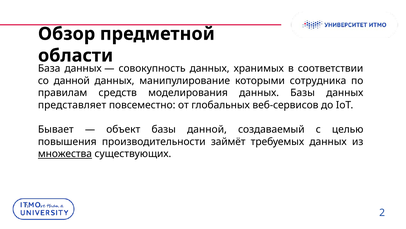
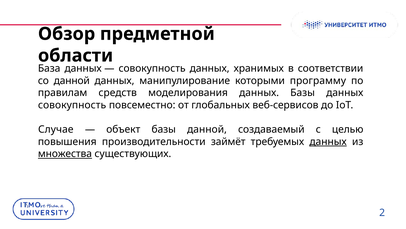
сотрудника: сотрудника -> программу (318, 80)
представляет: представляет -> совокупность (72, 105)
Бывает: Бывает -> Случае (56, 129)
данных underline: none -> present (328, 141)
